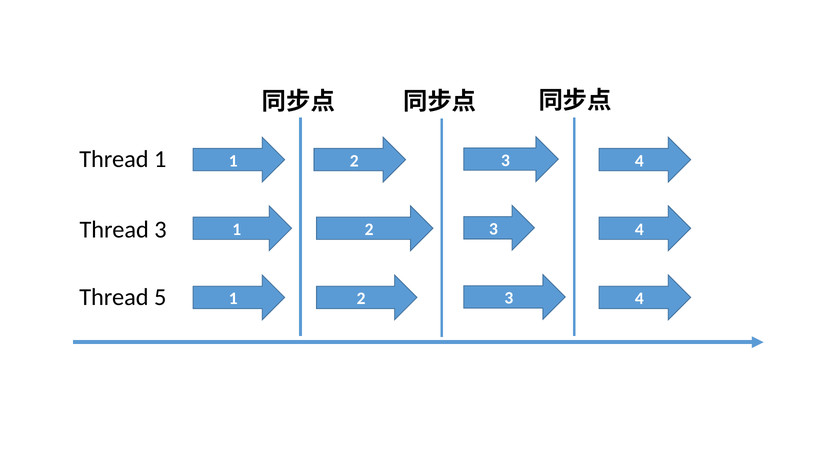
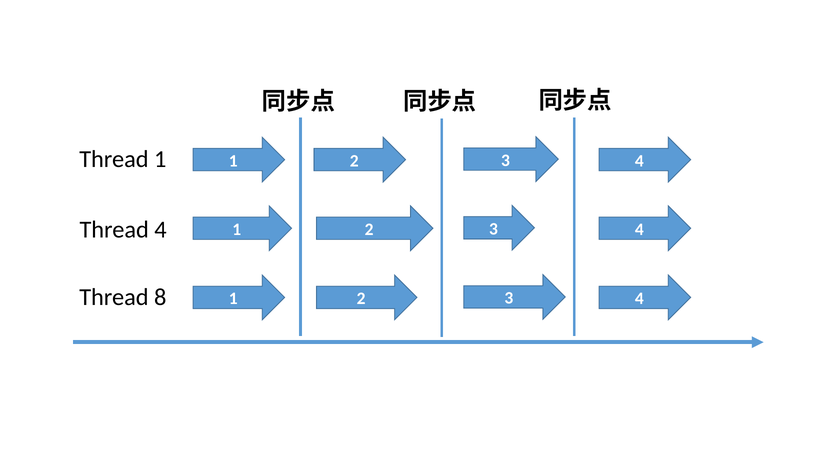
Thread 3: 3 -> 4 (161, 230)
5: 5 -> 8 (160, 297)
